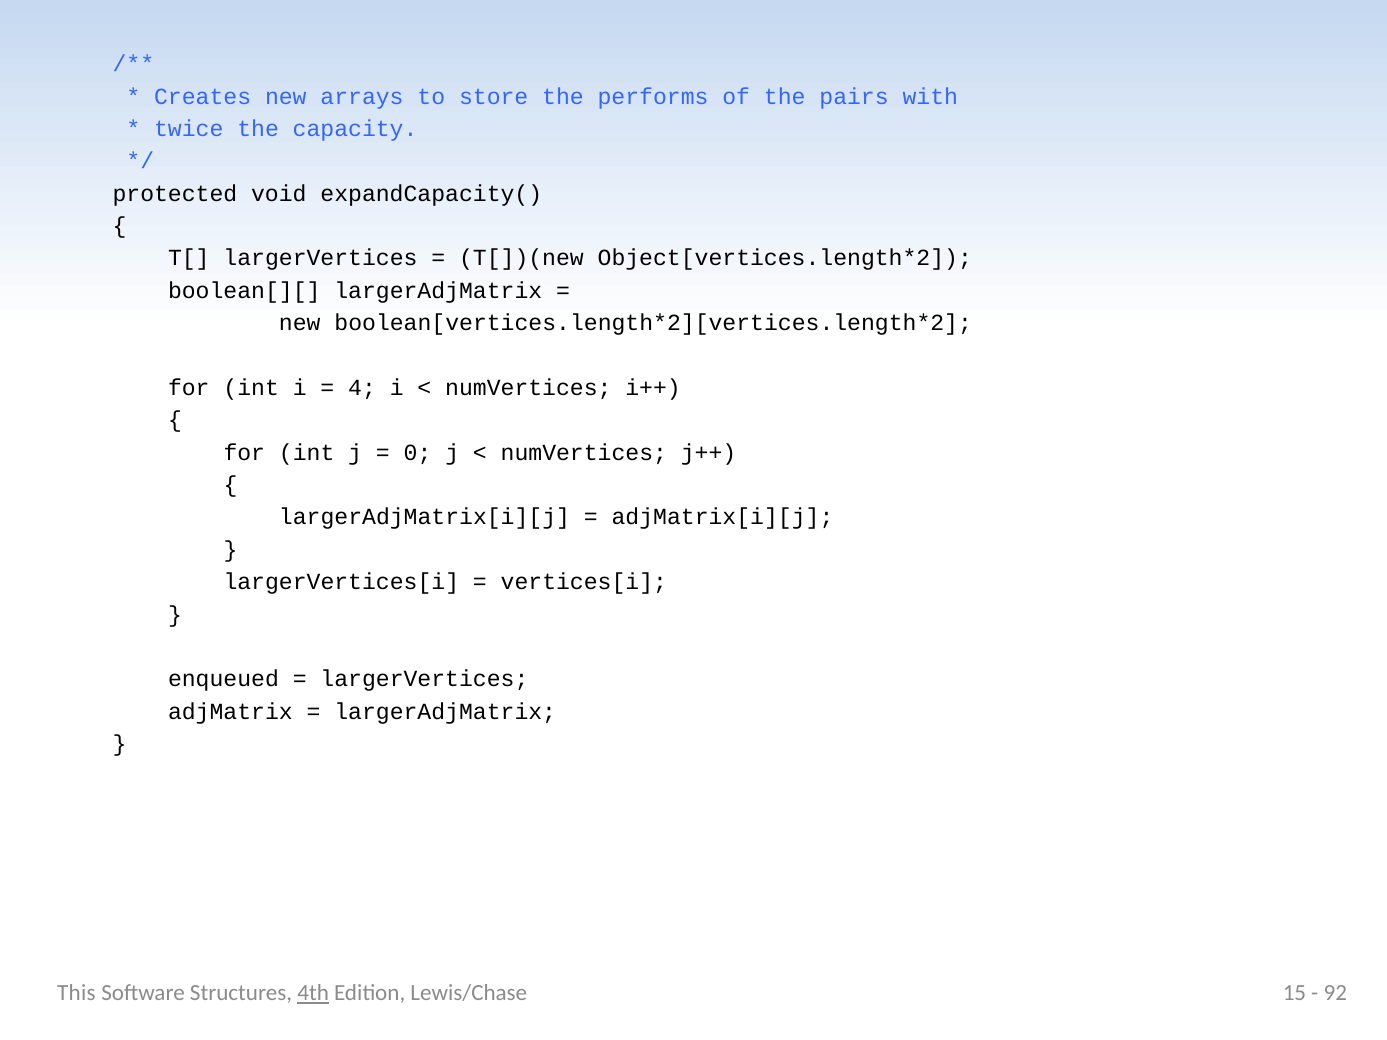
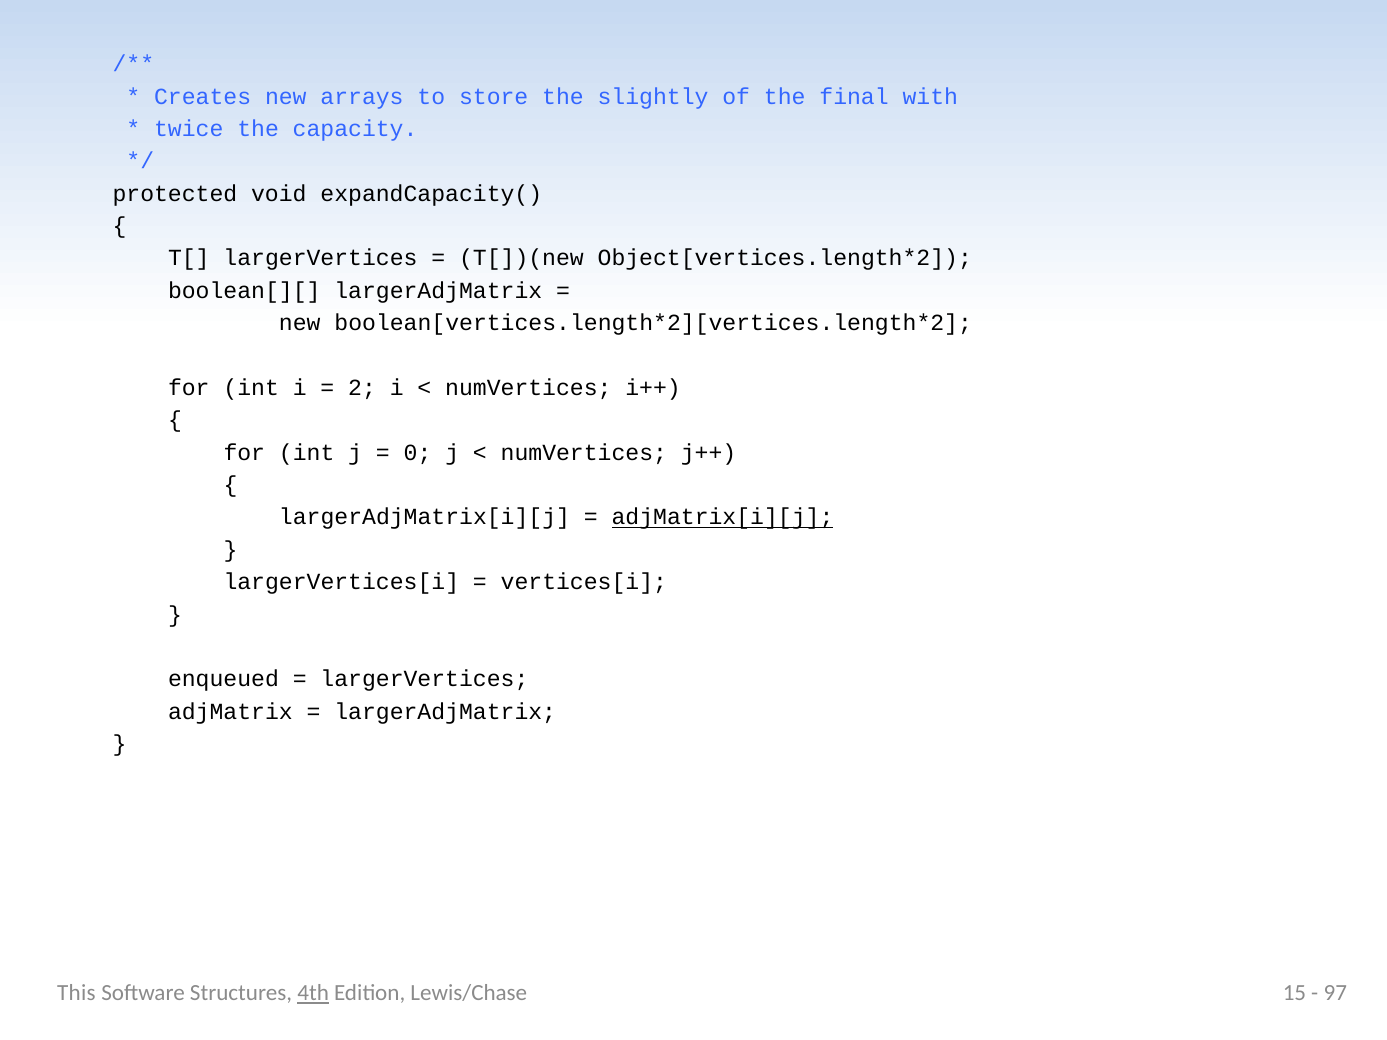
performs: performs -> slightly (653, 96)
pairs: pairs -> final (854, 96)
4: 4 -> 2 (362, 388)
adjMatrix[i][j underline: none -> present (722, 517)
92: 92 -> 97 (1335, 993)
